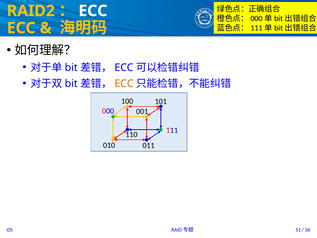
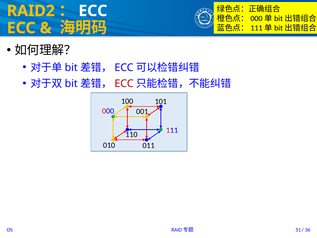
ECC colour: orange -> red (124, 84)
